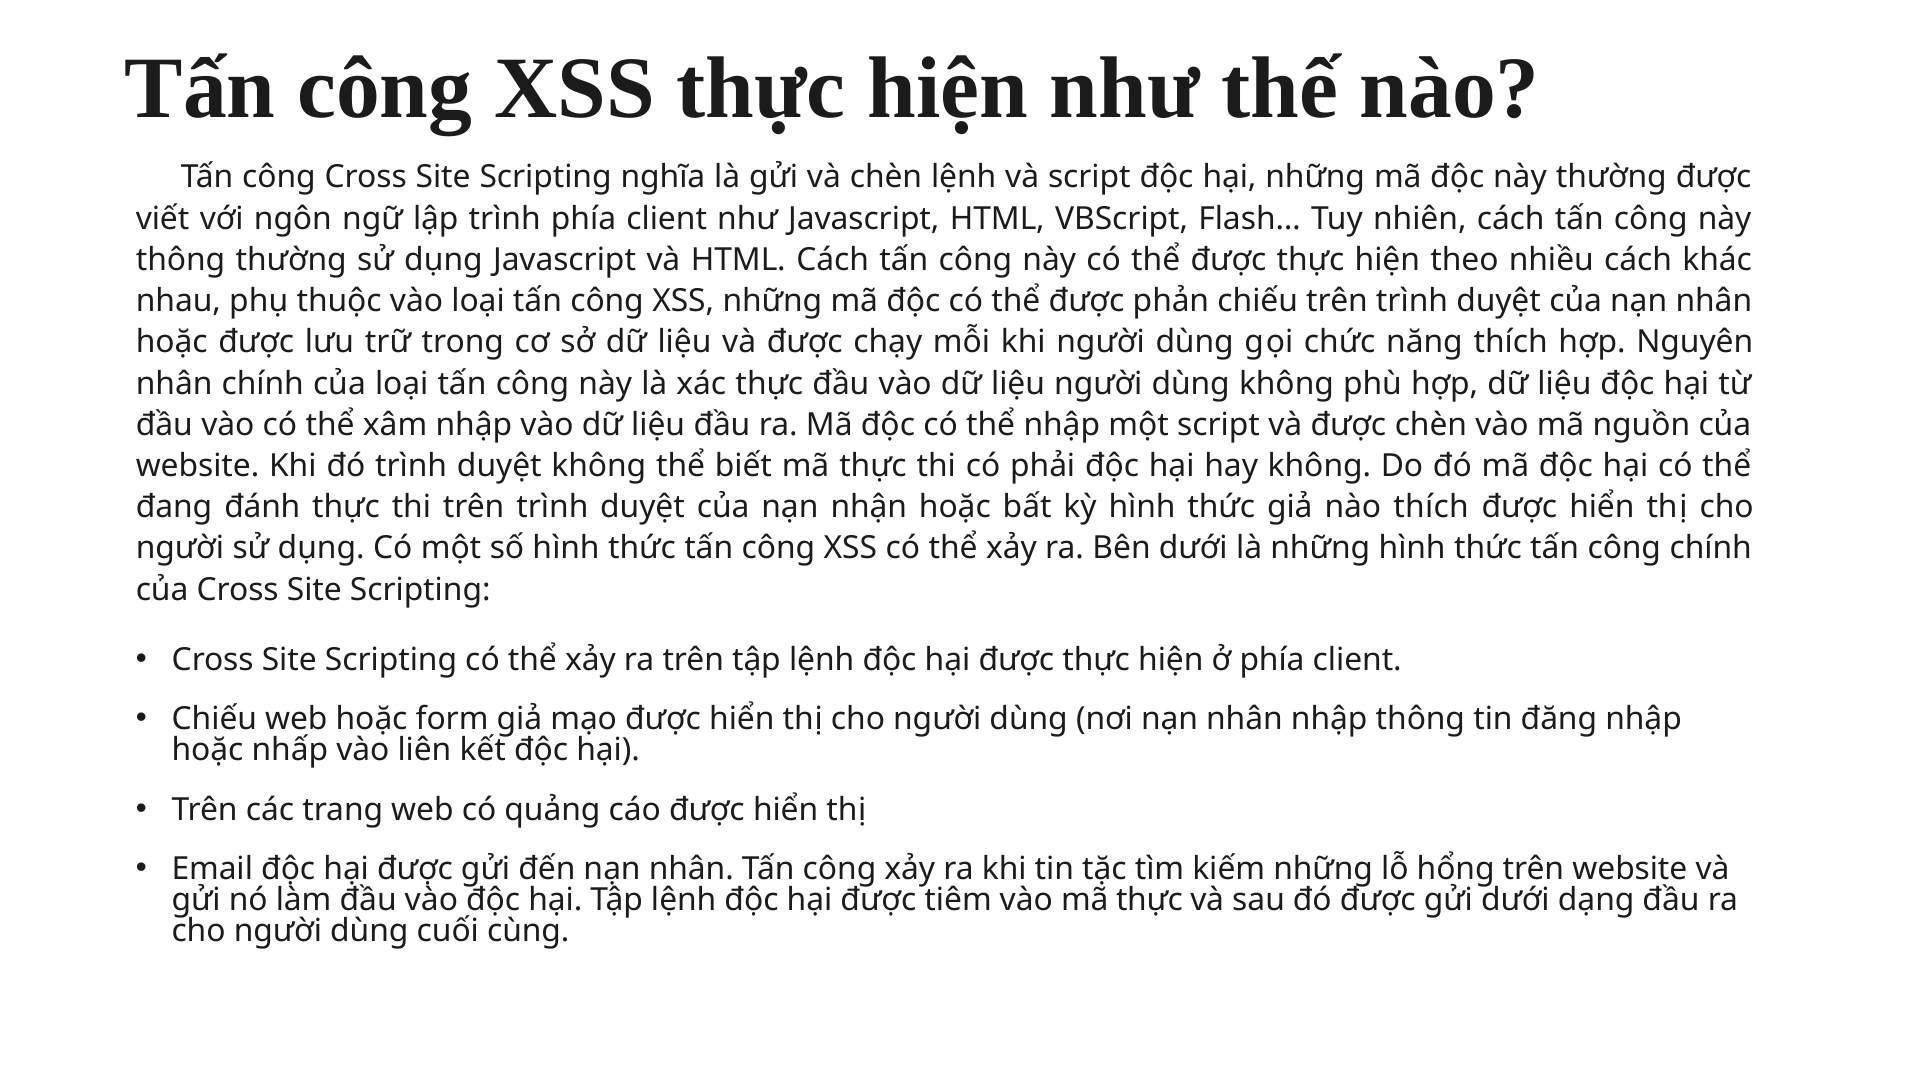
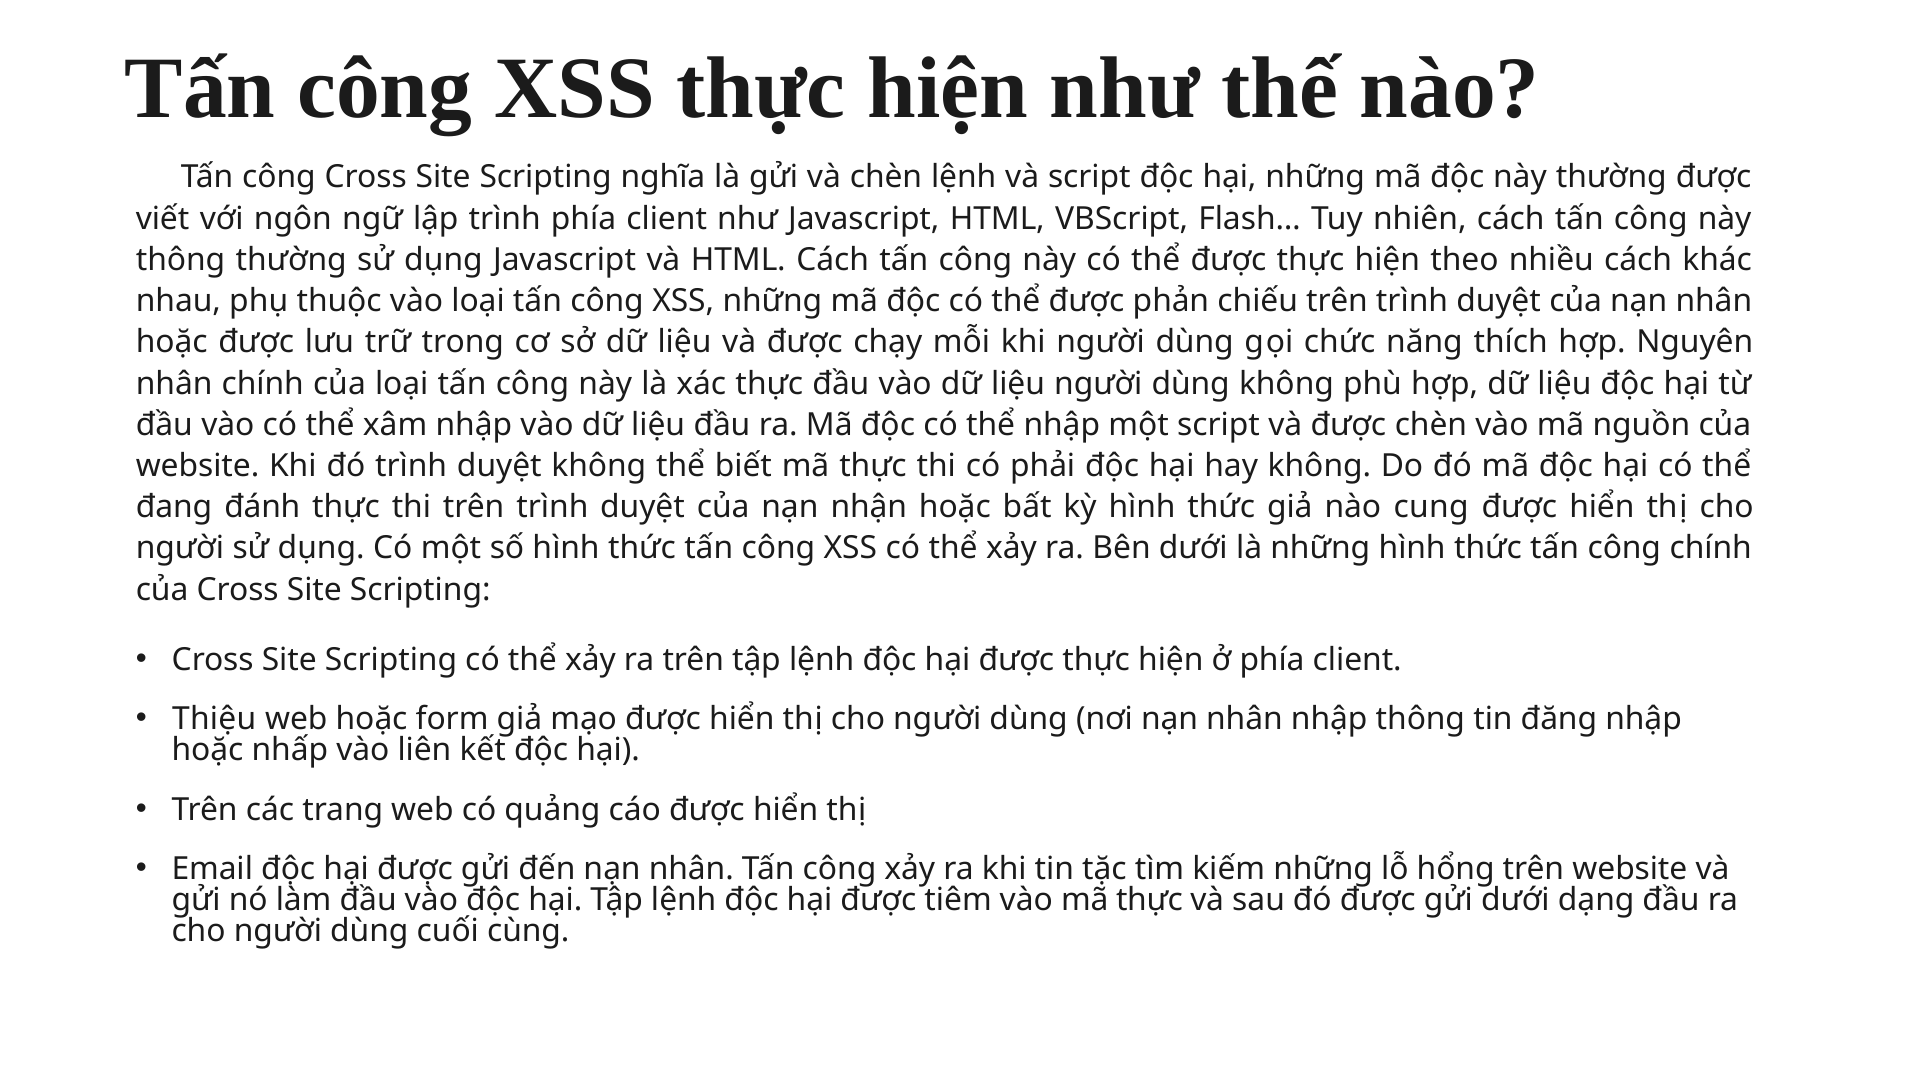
nào thích: thích -> cung (1431, 507)
Chiếu: Chiếu -> Thiệu (214, 719)
